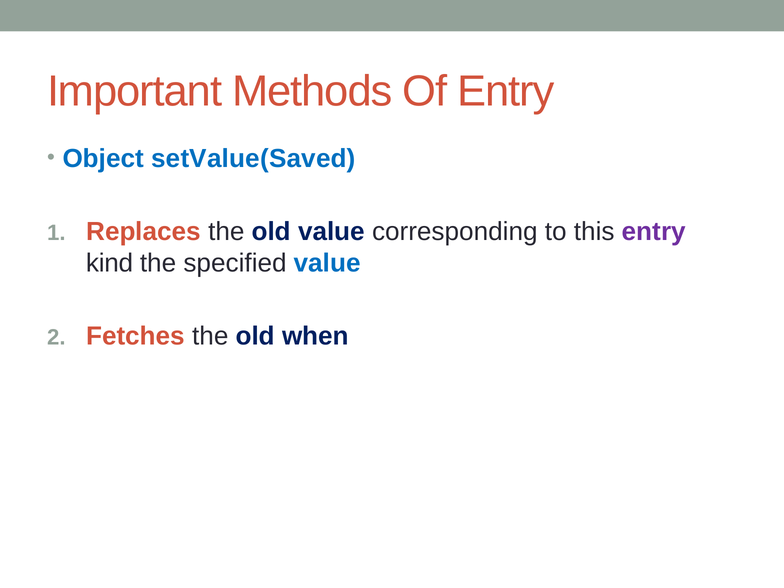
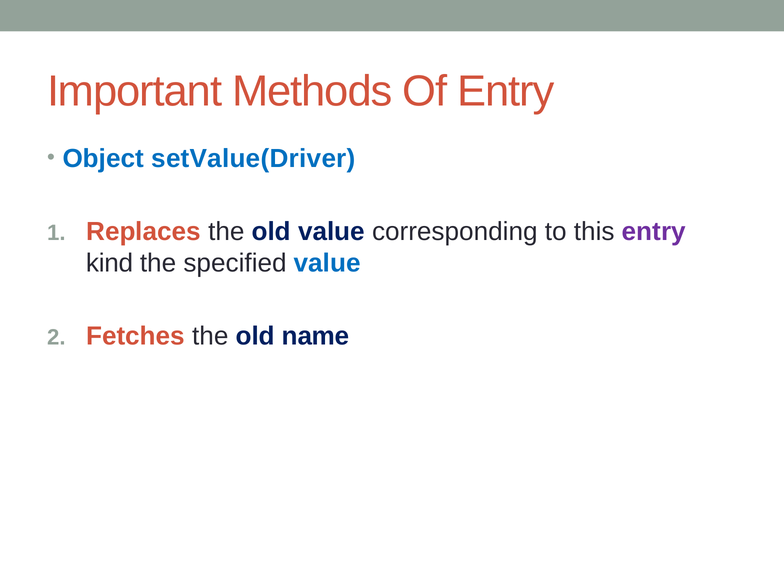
setValue(Saved: setValue(Saved -> setValue(Driver (253, 159)
when: when -> name (316, 336)
